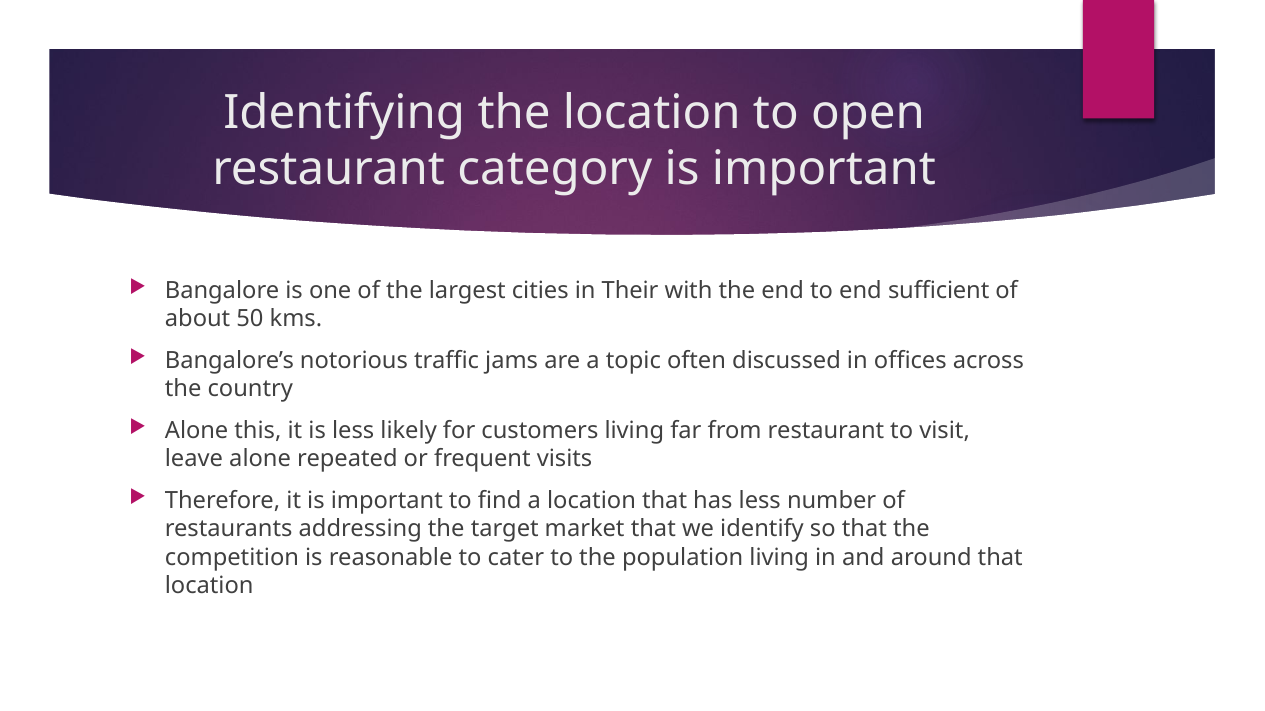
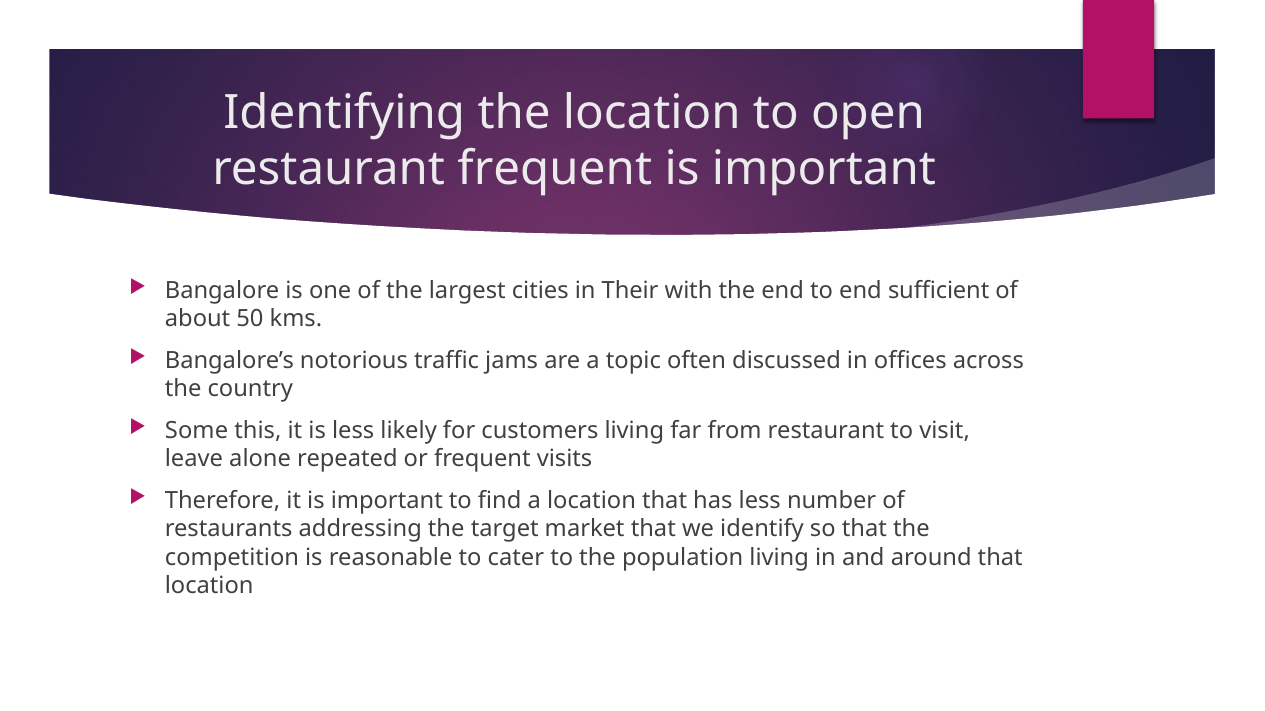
restaurant category: category -> frequent (555, 169)
Alone: Alone -> Some (197, 431)
